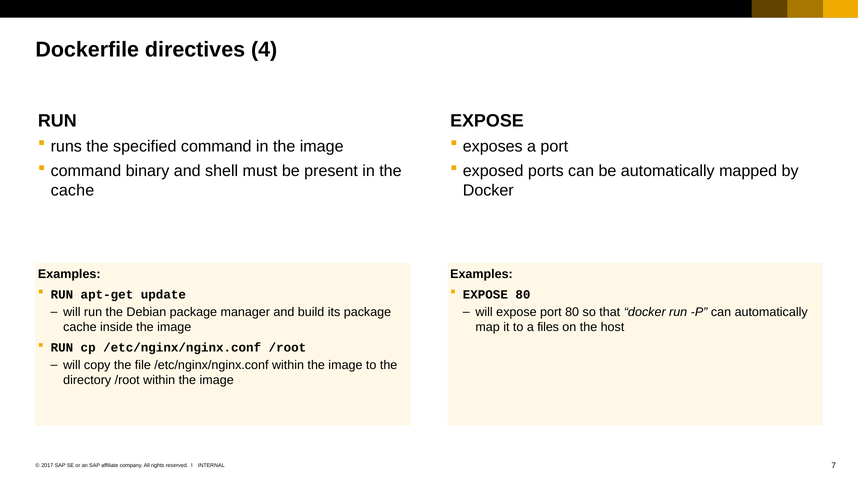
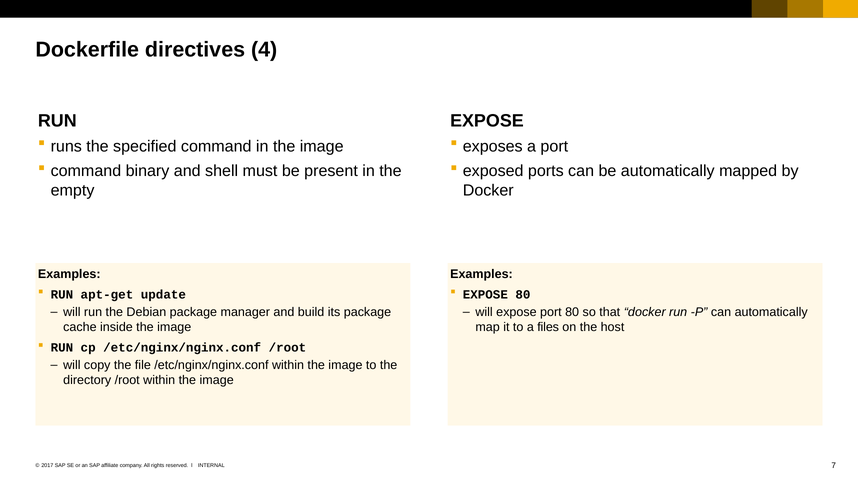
cache: cache -> empty (73, 190)
